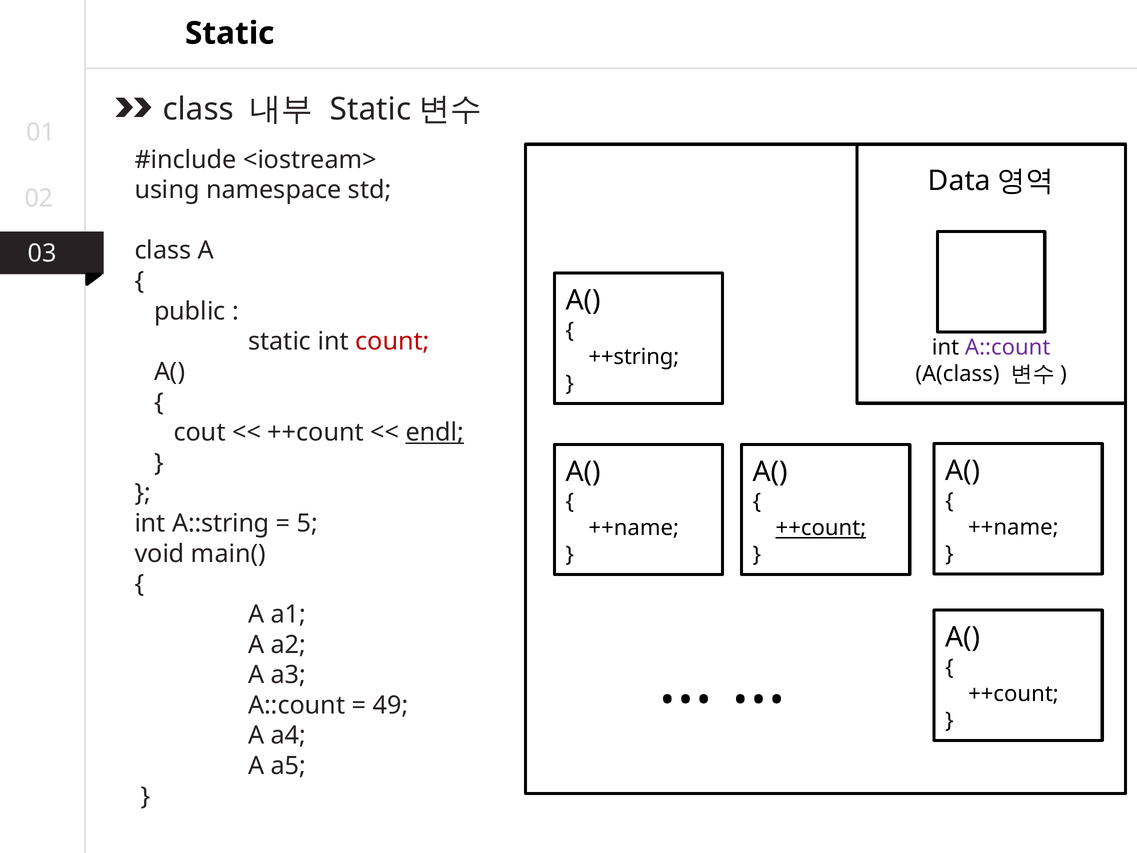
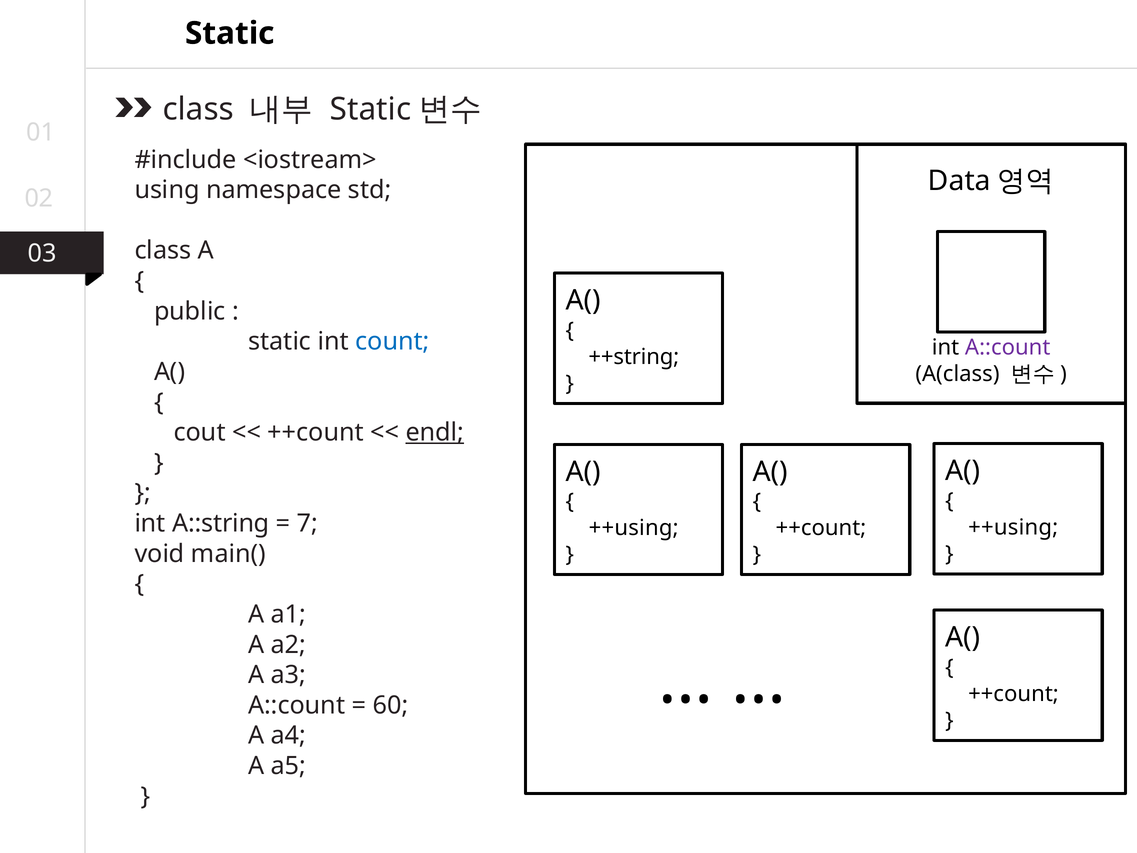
count colour: red -> blue (392, 341)
5: 5 -> 7 (307, 523)
++name: ++name -> ++using (1013, 527)
++name: ++name -> ++using (634, 528)
++count underline: present -> none (821, 528)
49: 49 -> 60 (391, 705)
